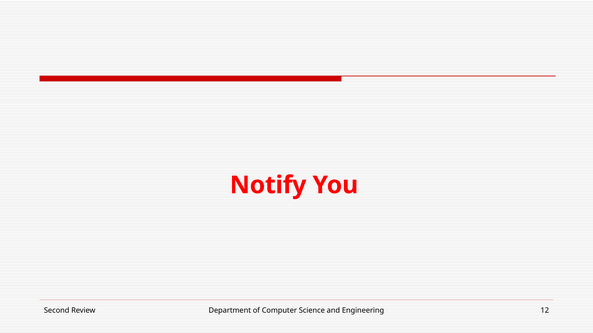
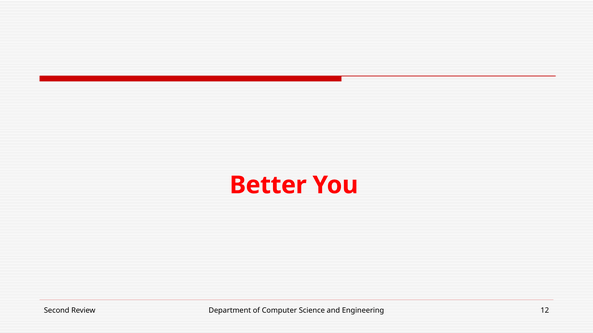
Notify: Notify -> Better (268, 185)
